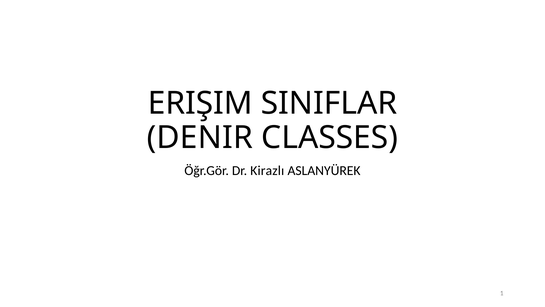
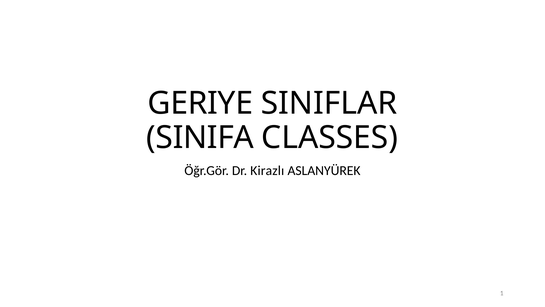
ERIŞIM: ERIŞIM -> GERIYE (200, 103)
DENIR: DENIR -> SINIFA (200, 137)
